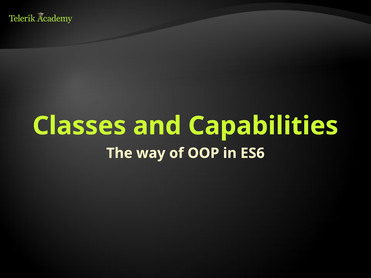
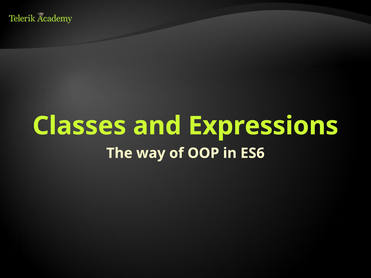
Capabilities: Capabilities -> Expressions (263, 126)
